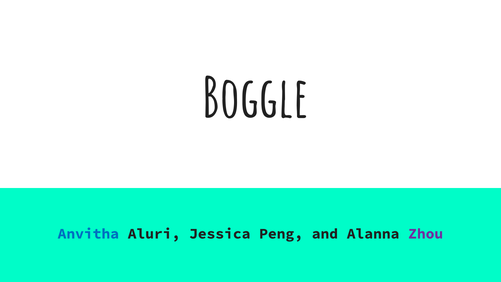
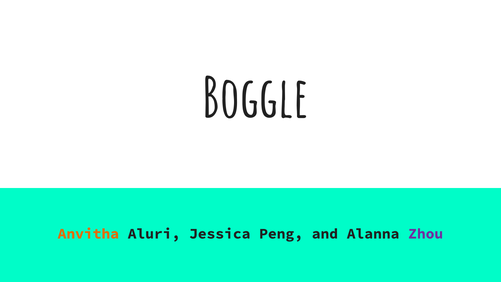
Anvitha colour: blue -> orange (88, 234)
